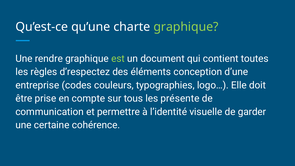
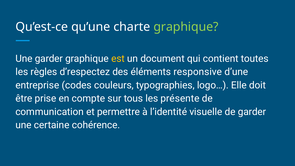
Une rendre: rendre -> garder (49, 59)
est colour: light green -> yellow (118, 59)
conception: conception -> responsive (198, 72)
